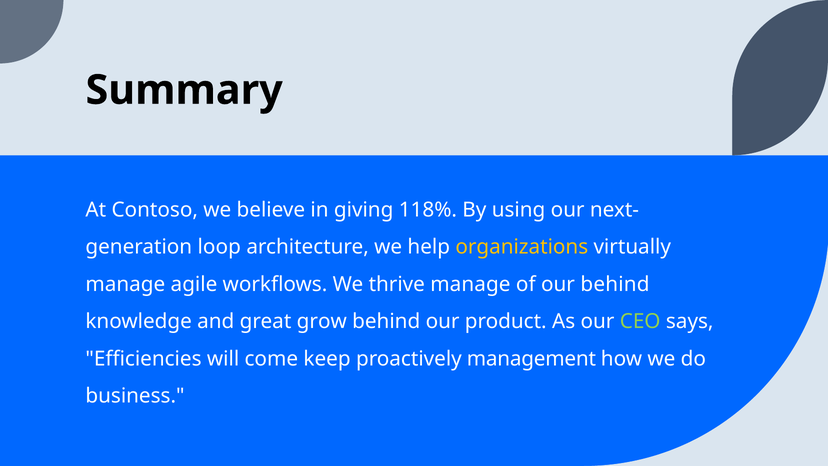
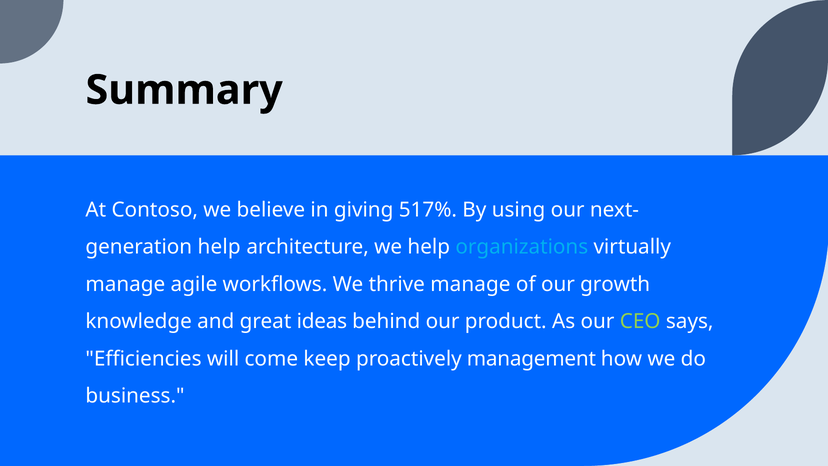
118%: 118% -> 517% (428, 210)
loop: loop -> help (219, 247)
organizations colour: yellow -> light blue (522, 247)
our behind: behind -> growth (615, 284)
grow: grow -> ideas (322, 321)
